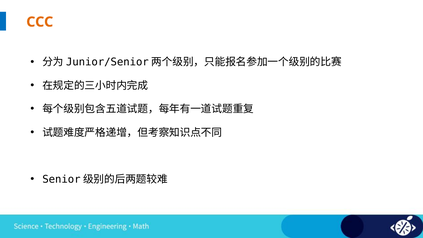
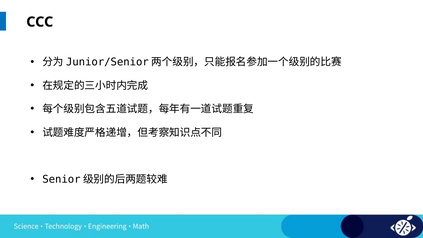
CCC colour: orange -> black (40, 22)
